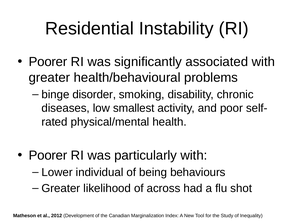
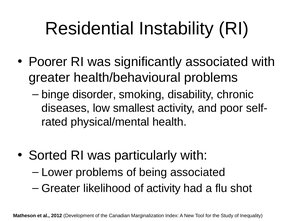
Poorer: Poorer -> Sorted (48, 155)
Lower individual: individual -> problems (100, 172)
being behaviours: behaviours -> associated (198, 172)
of across: across -> activity (164, 188)
